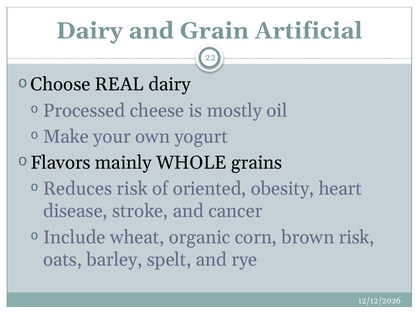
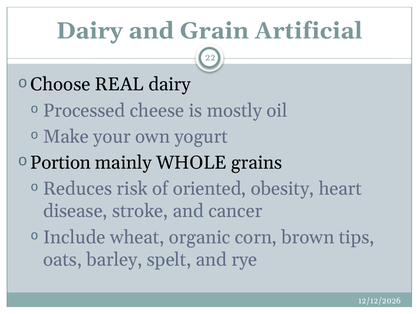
Flavors: Flavors -> Portion (61, 163)
brown risk: risk -> tips (357, 237)
